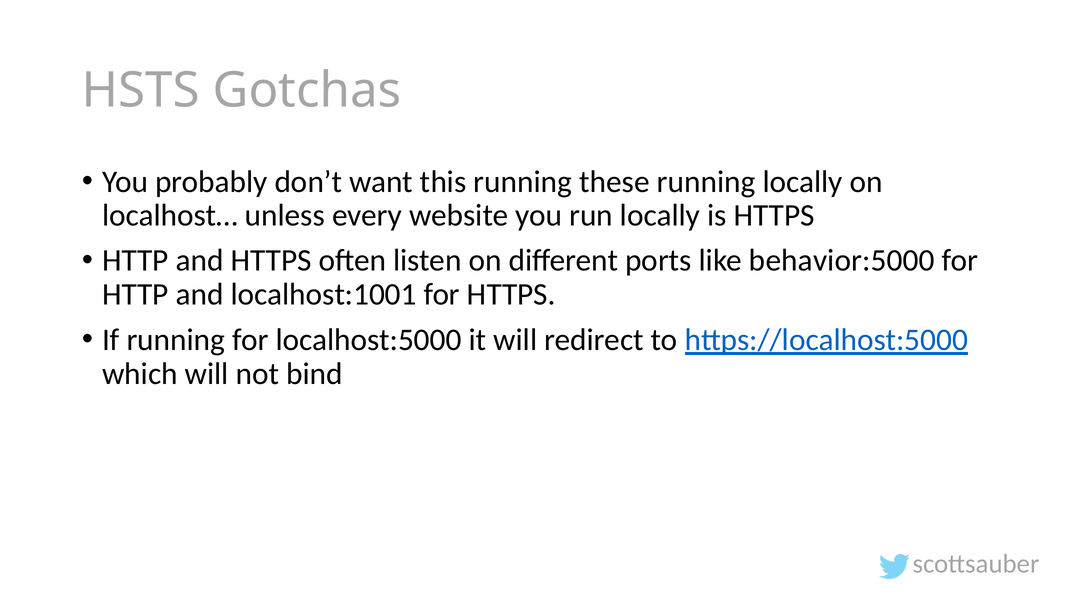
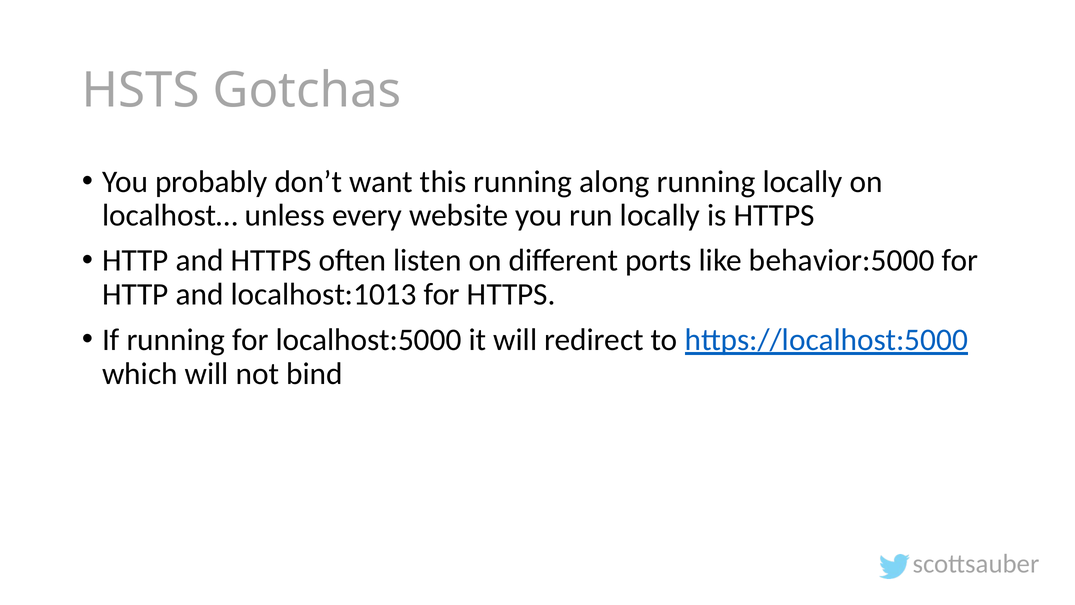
these: these -> along (614, 182)
localhost:1001: localhost:1001 -> localhost:1013 (324, 294)
